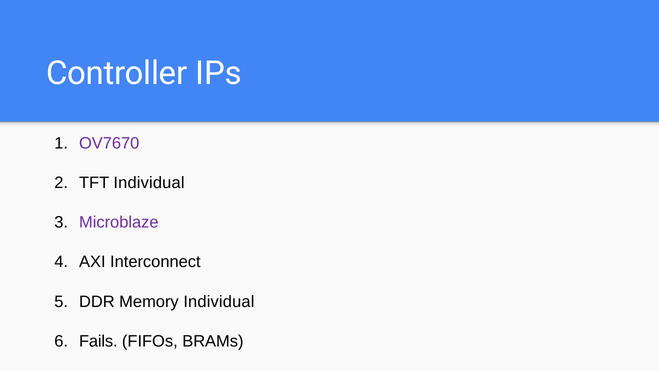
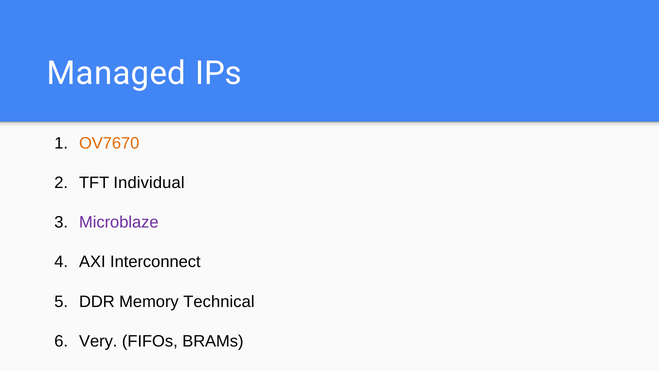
Controller: Controller -> Managed (116, 74)
OV7670 colour: purple -> orange (109, 143)
Memory Individual: Individual -> Technical (219, 301)
Fails: Fails -> Very (98, 341)
